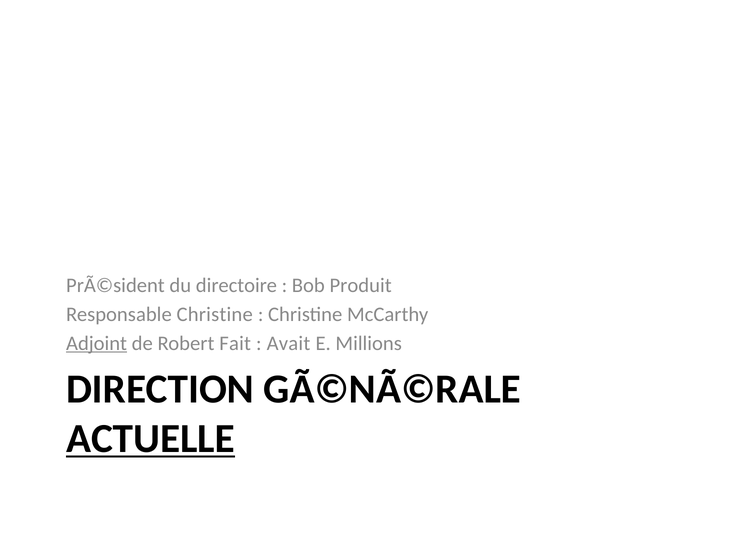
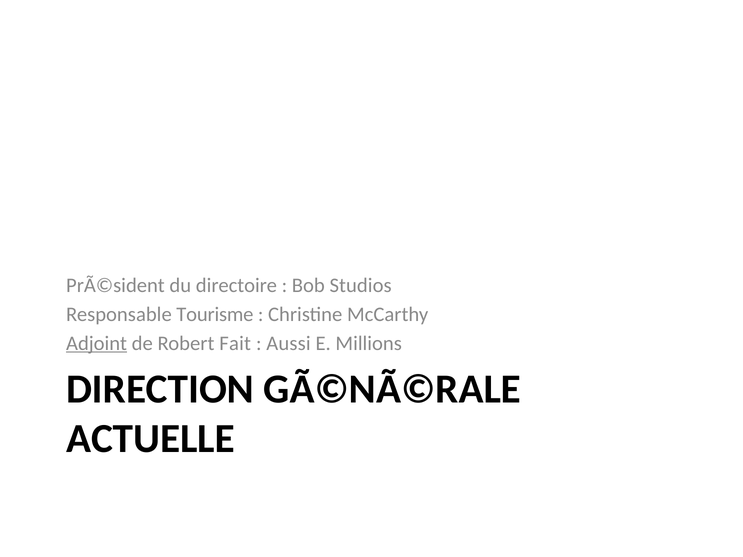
Produit: Produit -> Studios (361, 286)
Responsable Christine: Christine -> Tourisme (215, 314)
Avait: Avait -> Aussi (288, 343)
ACTUELLE underline: present -> none (151, 439)
